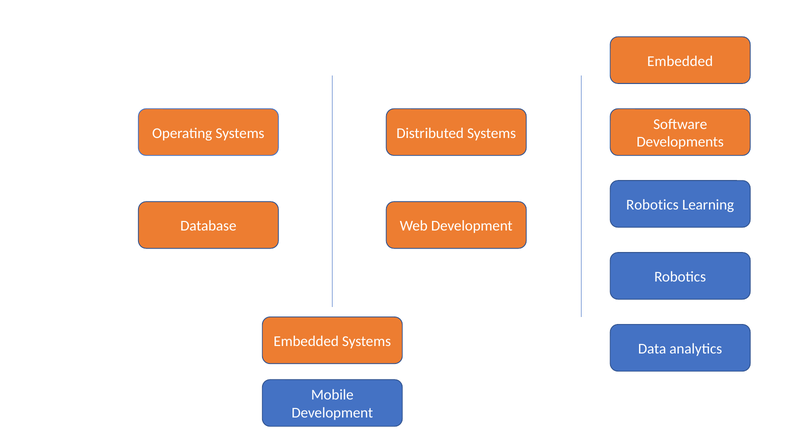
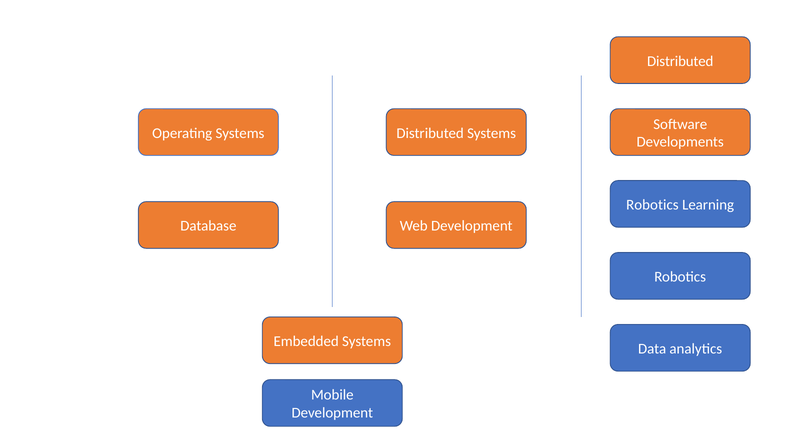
Embedded: Embedded -> Distributed (680, 61)
